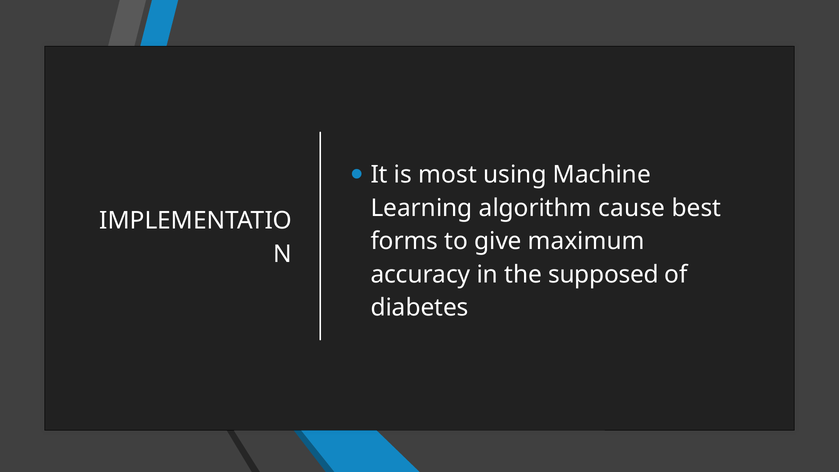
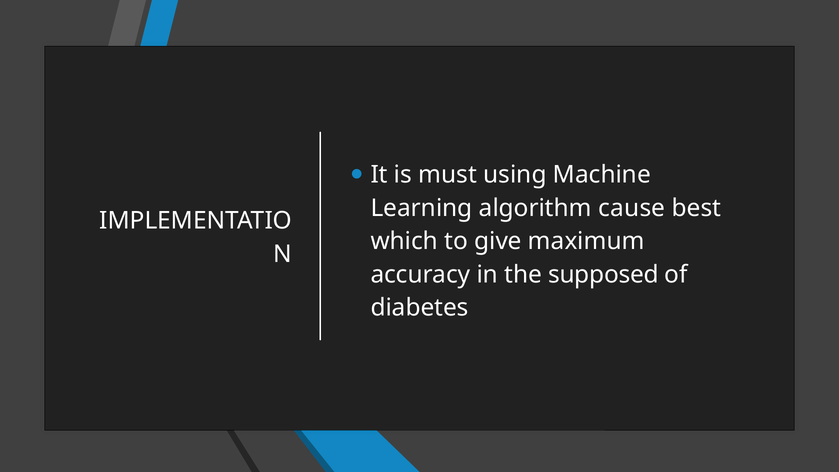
most: most -> must (448, 175)
forms: forms -> which (404, 241)
